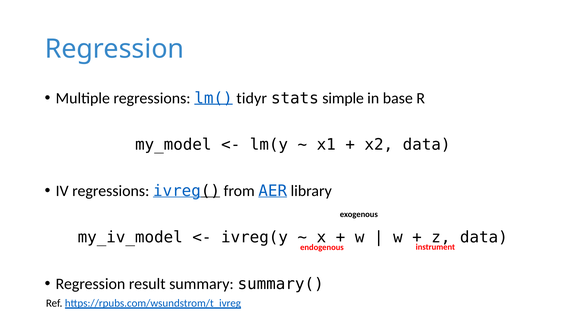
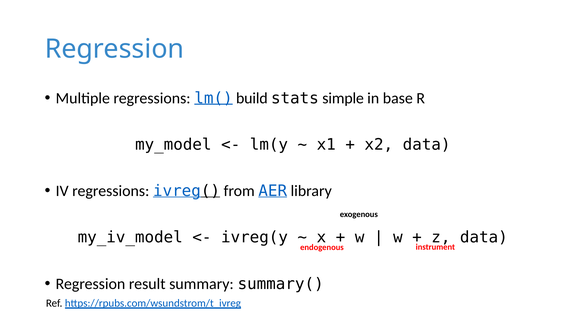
tidyr: tidyr -> build (252, 98)
